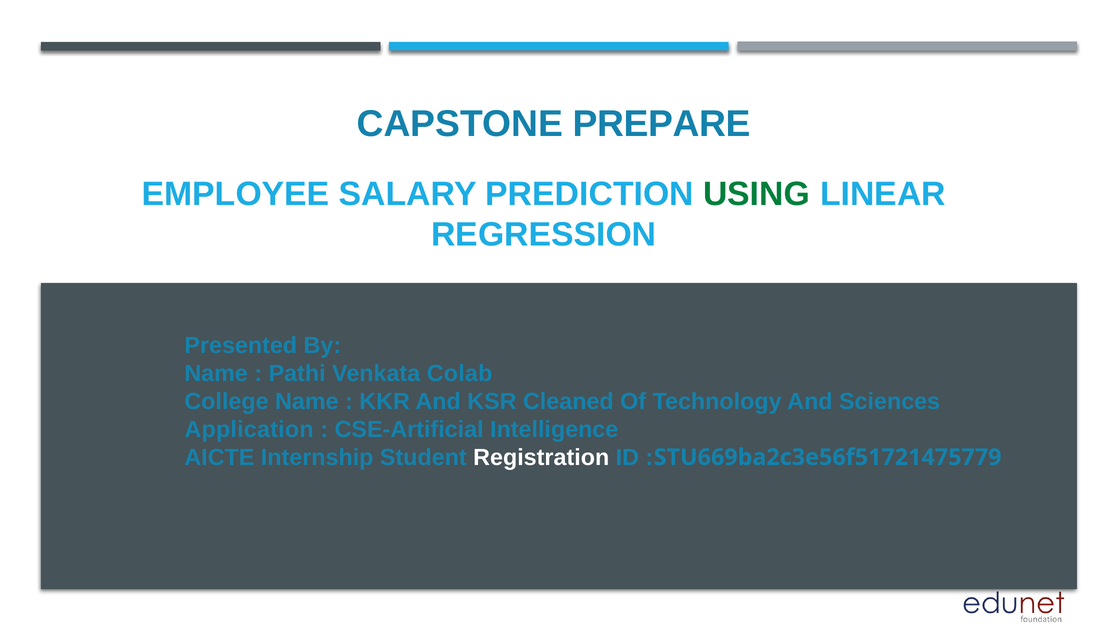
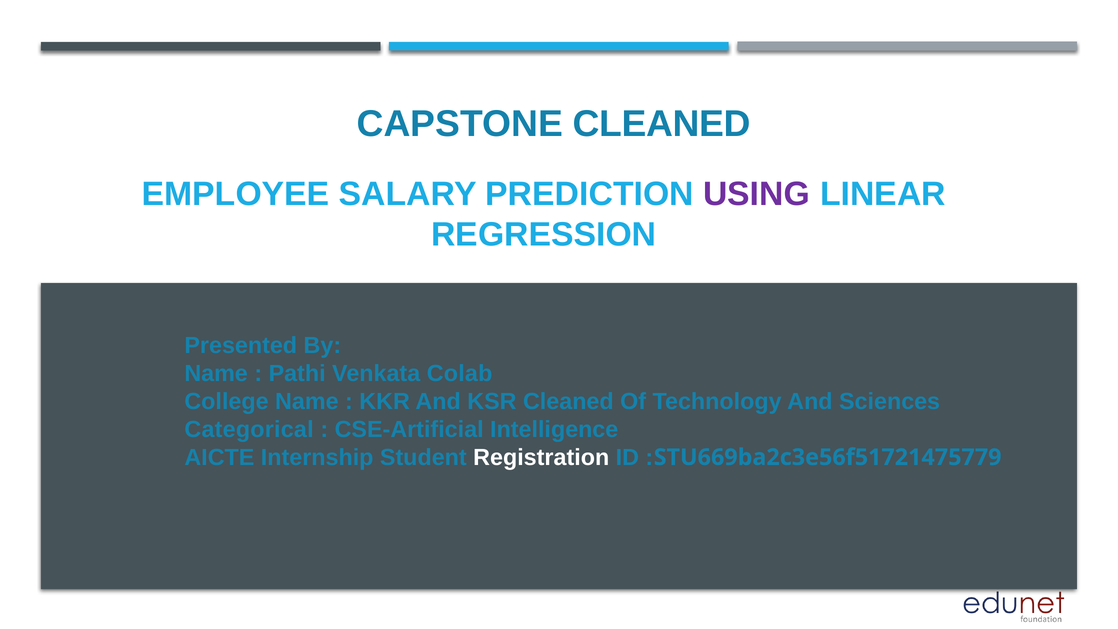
CAPSTONE PREPARE: PREPARE -> CLEANED (662, 124)
USING colour: green -> purple (756, 194)
Application: Application -> Categorical (249, 429)
